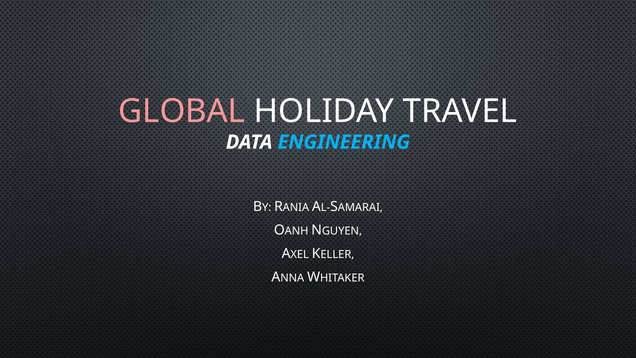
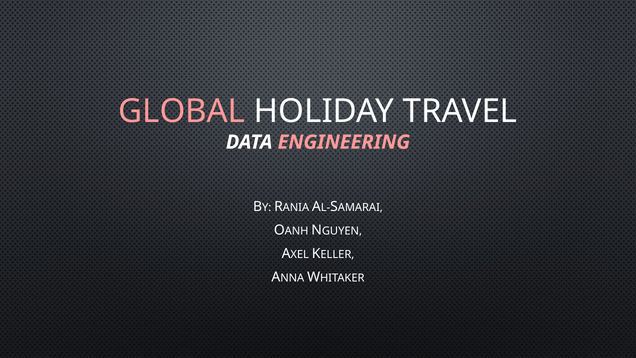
ENGINEERING colour: light blue -> pink (344, 142)
